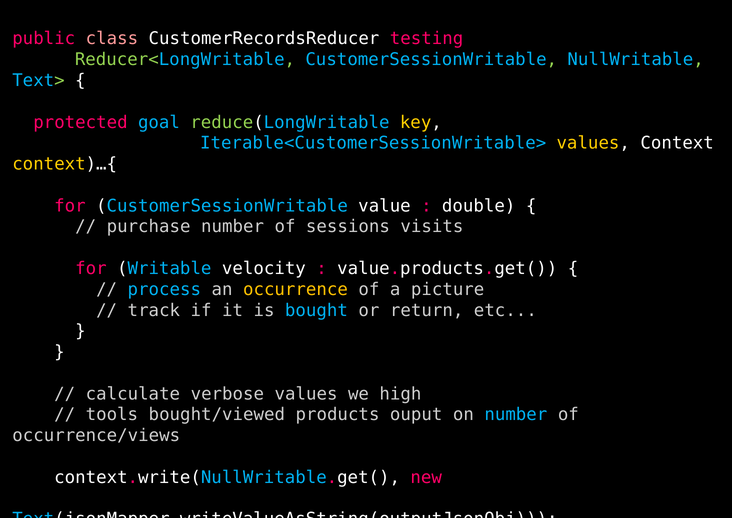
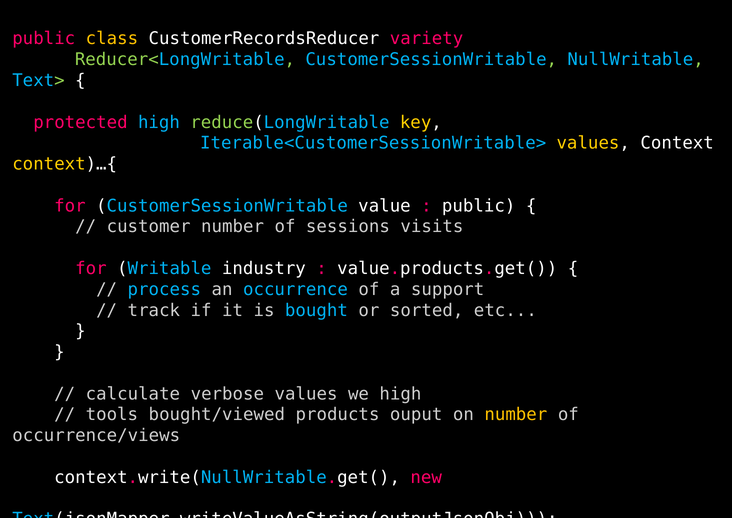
class colour: pink -> yellow (112, 39)
testing: testing -> variety (427, 39)
protected goal: goal -> high (159, 122)
double: double -> public (479, 206)
purchase: purchase -> customer (149, 227)
velocity: velocity -> industry (264, 268)
occurrence colour: yellow -> light blue (295, 289)
picture: picture -> support (448, 289)
return: return -> sorted (427, 310)
number colour: light blue -> yellow (516, 414)
